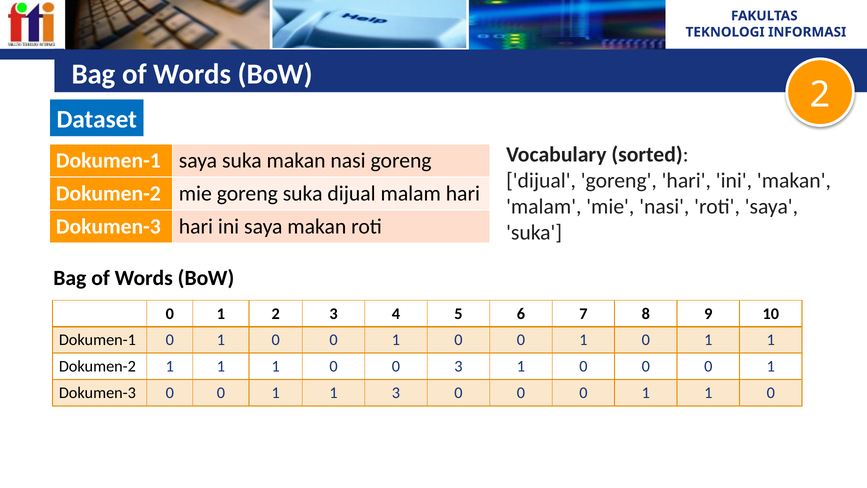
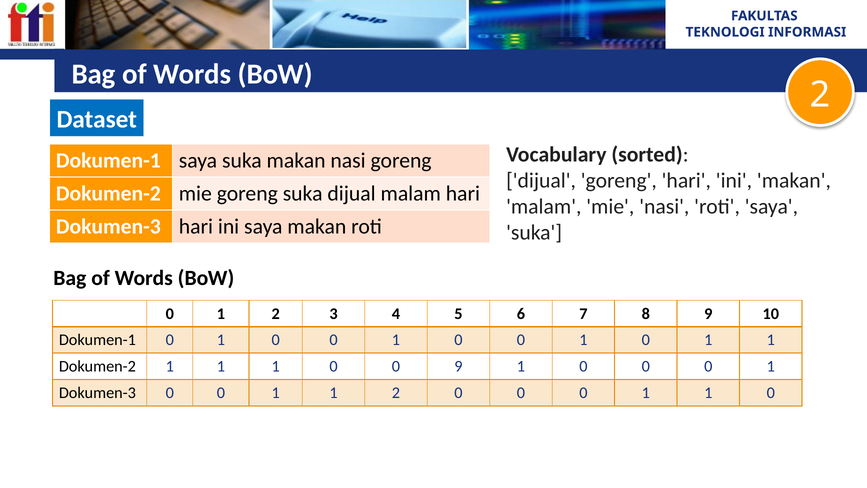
0 3: 3 -> 9 (458, 366)
1 1 3: 3 -> 2 (396, 393)
